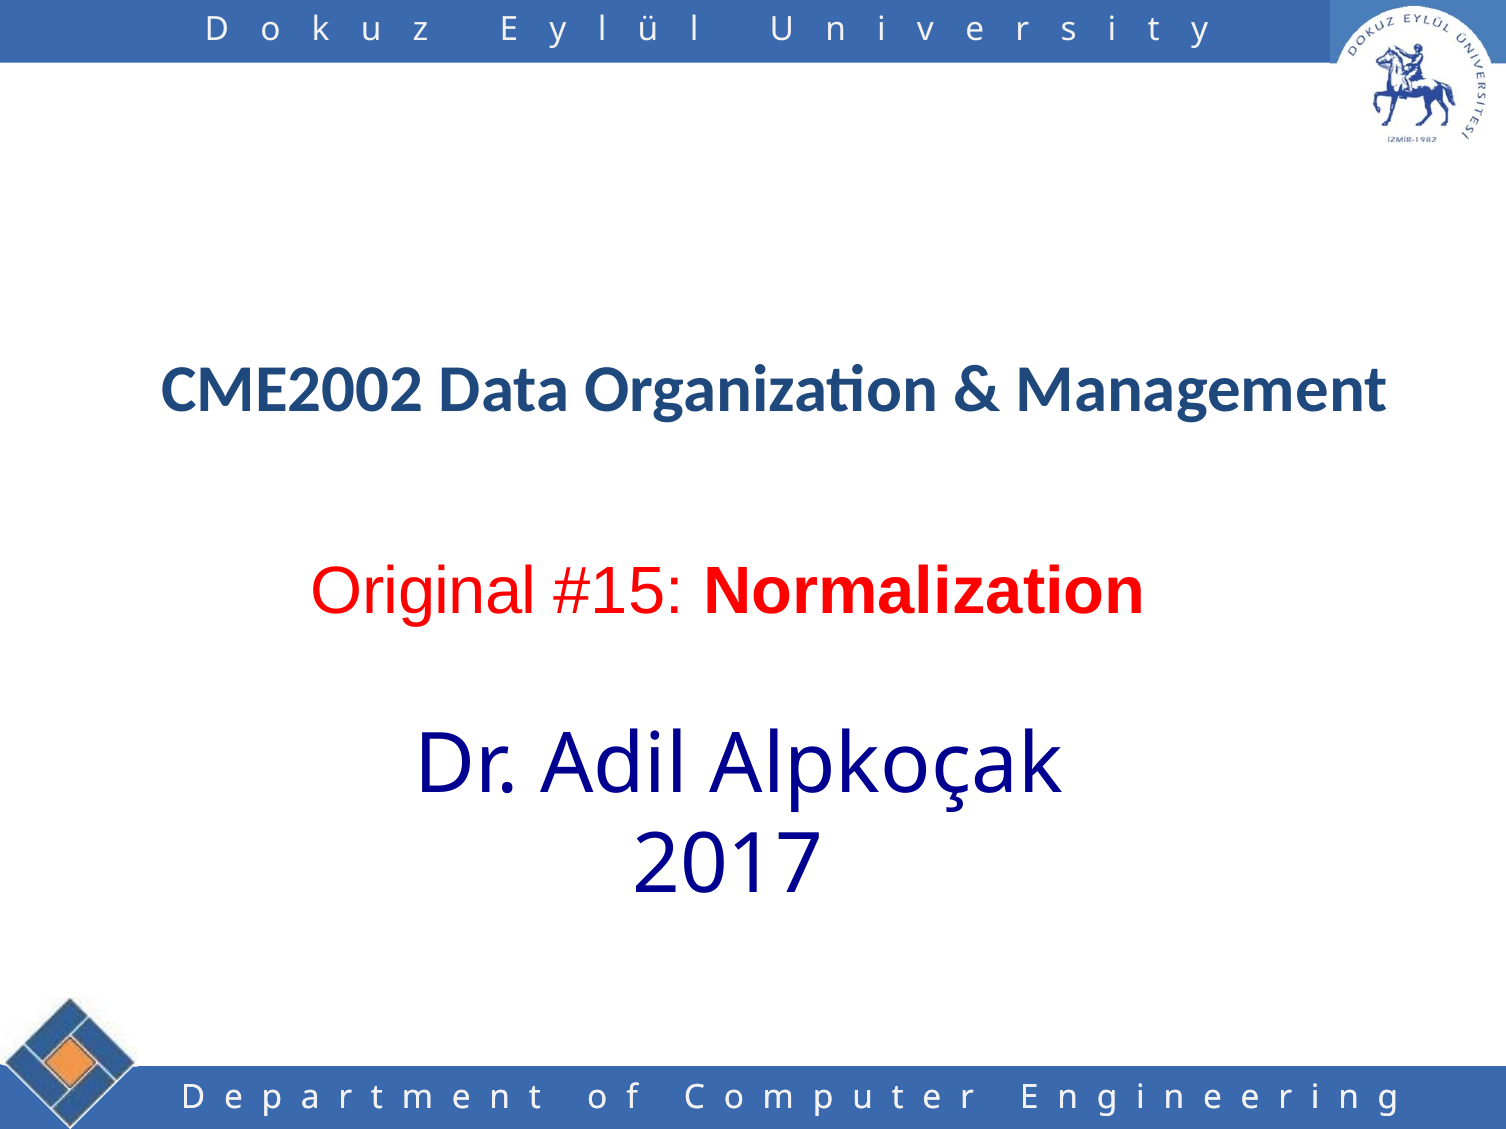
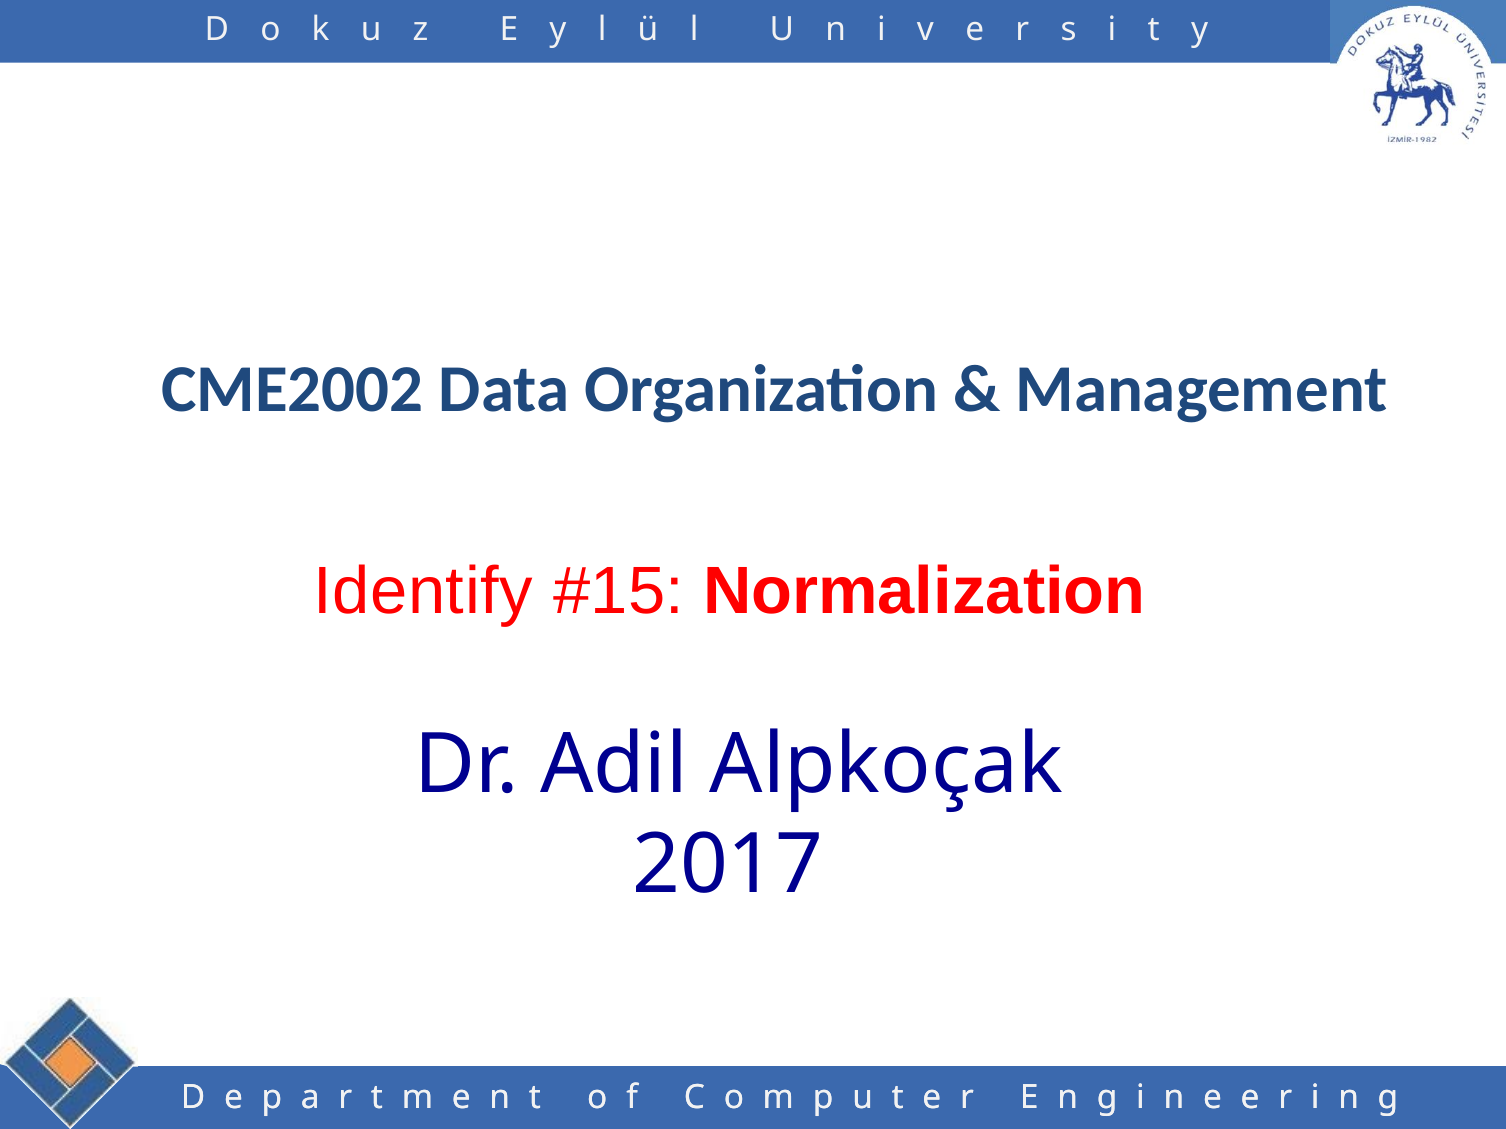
Original: Original -> Identify (423, 592)
